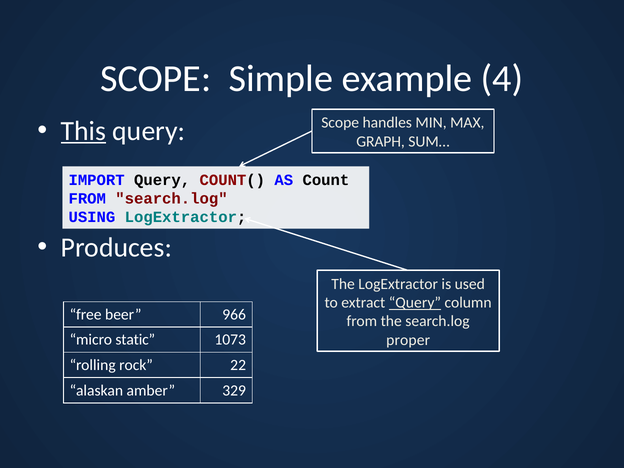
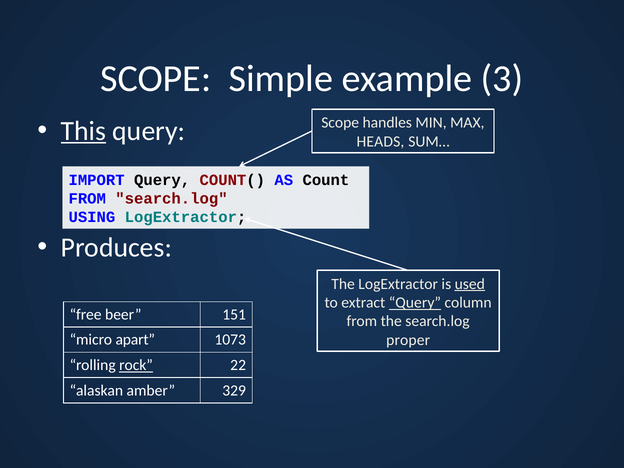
4: 4 -> 3 (502, 79)
GRAPH: GRAPH -> HEADS (380, 141)
used underline: none -> present (470, 284)
966: 966 -> 151 (234, 315)
static: static -> apart (135, 340)
rock underline: none -> present (136, 365)
